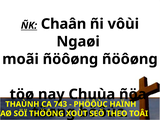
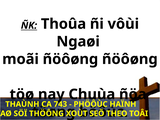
Chaân: Chaân -> Thoûa (64, 24)
